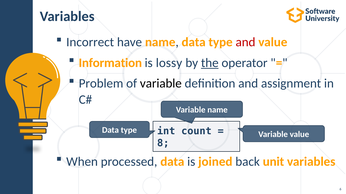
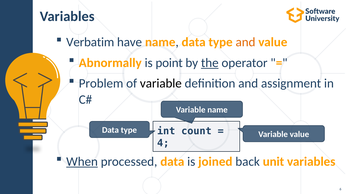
Incorrect: Incorrect -> Verbatim (90, 42)
and colour: red -> orange (245, 42)
Information: Information -> Abnormally (110, 63)
lossy: lossy -> point (169, 63)
8: 8 -> 4 (163, 144)
When underline: none -> present (82, 162)
